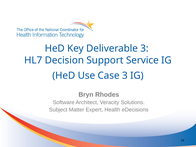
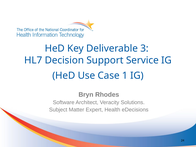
Case 3: 3 -> 1 (125, 76)
